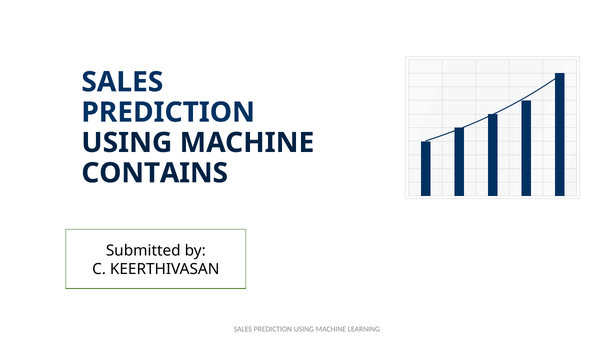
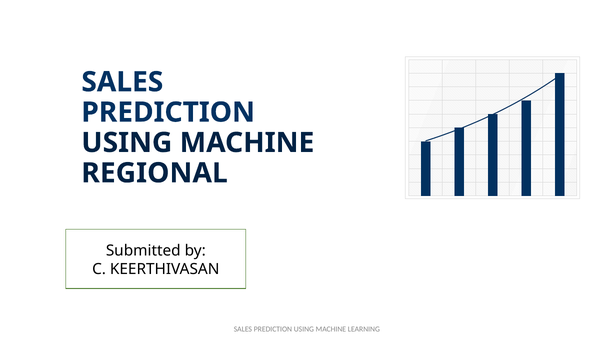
CONTAINS: CONTAINS -> REGIONAL (155, 173)
